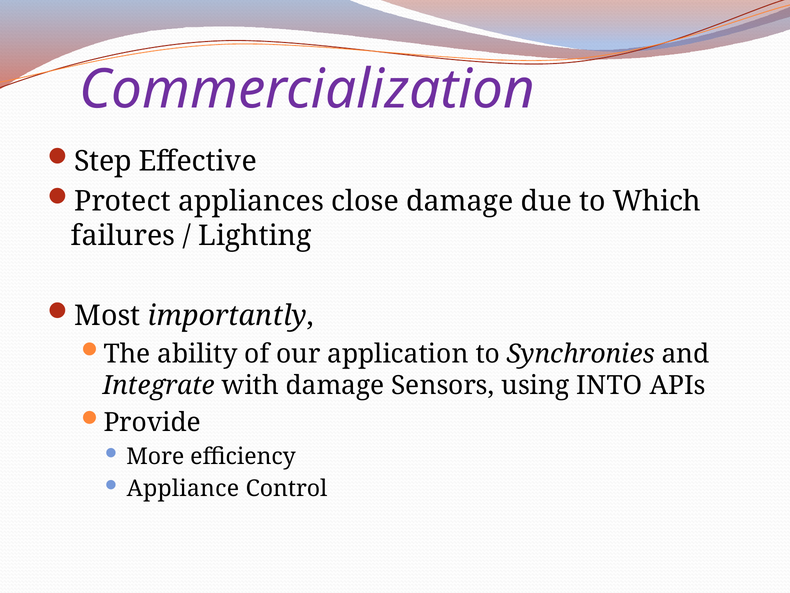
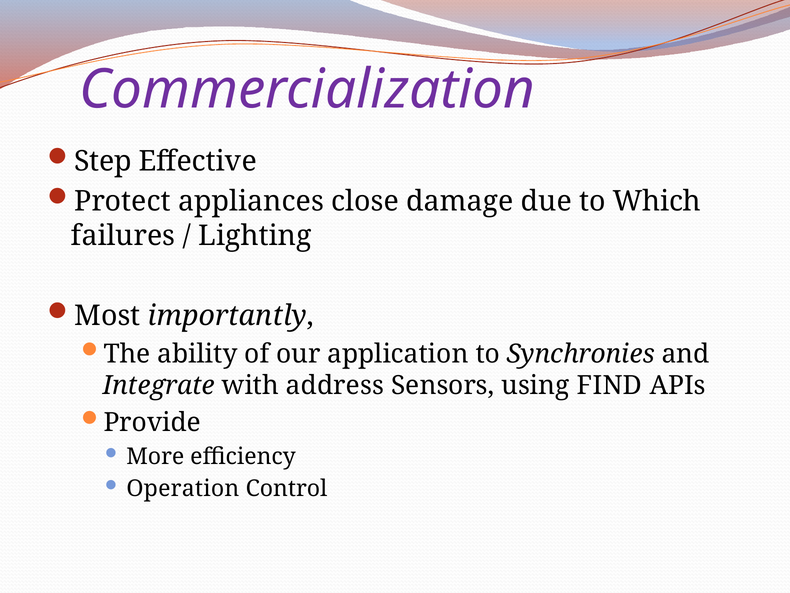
with damage: damage -> address (335, 385)
INTO: INTO -> FIND (609, 385)
Appliance: Appliance -> Operation (183, 488)
